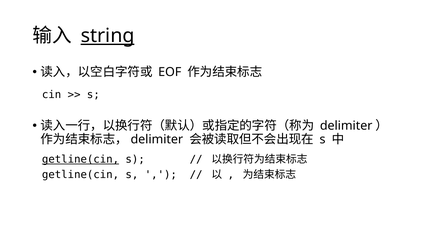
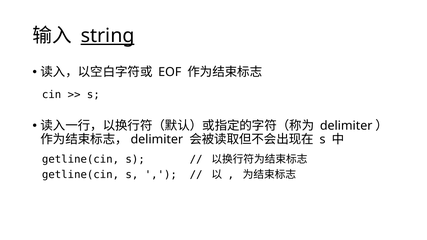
getline(cin underline: present -> none (81, 159)
